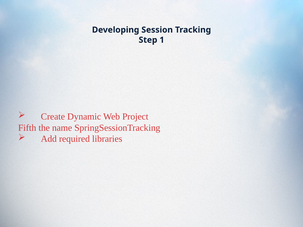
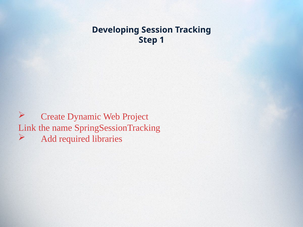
Fifth: Fifth -> Link (27, 128)
